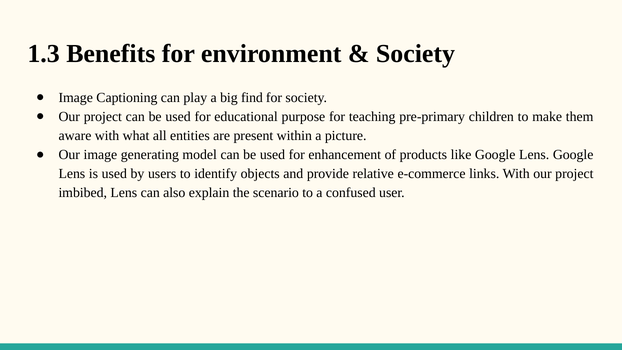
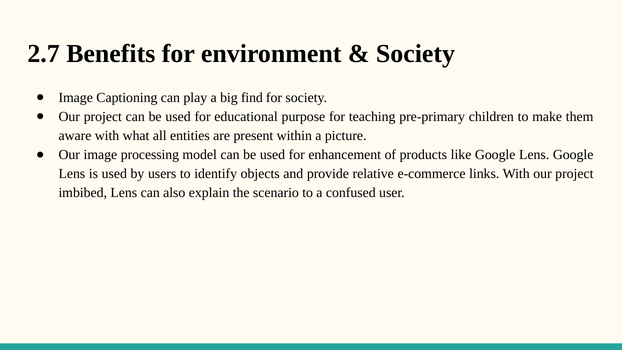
1.3: 1.3 -> 2.7 (44, 54)
generating: generating -> processing (150, 155)
